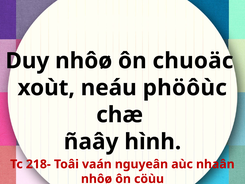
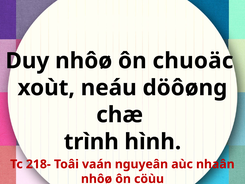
phöôùc: phöôùc -> döôøng (185, 88)
ñaây: ñaây -> trình (91, 142)
